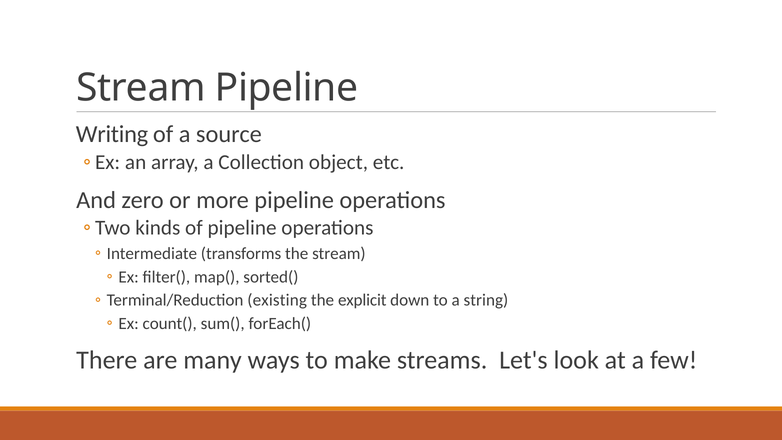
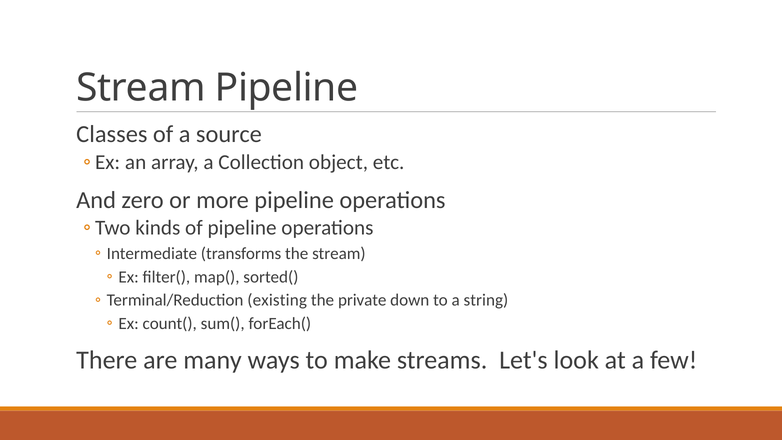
Writing: Writing -> Classes (112, 134)
explicit: explicit -> private (362, 300)
